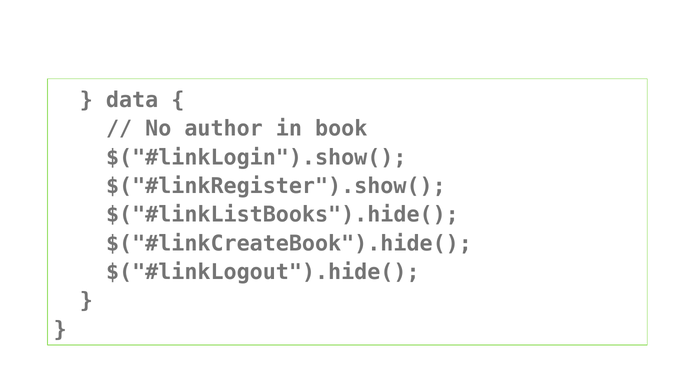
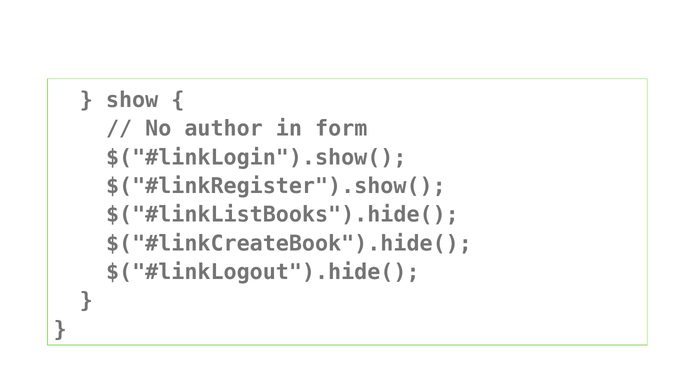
data: data -> show (132, 100)
book: book -> form (341, 129)
